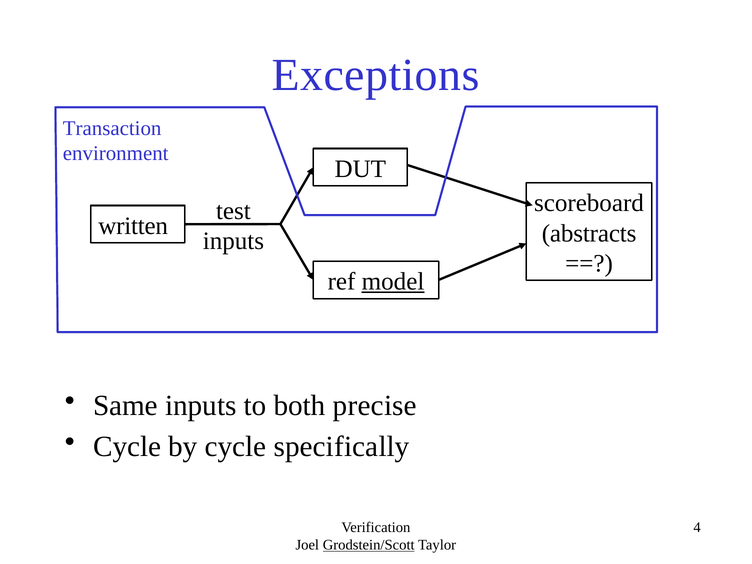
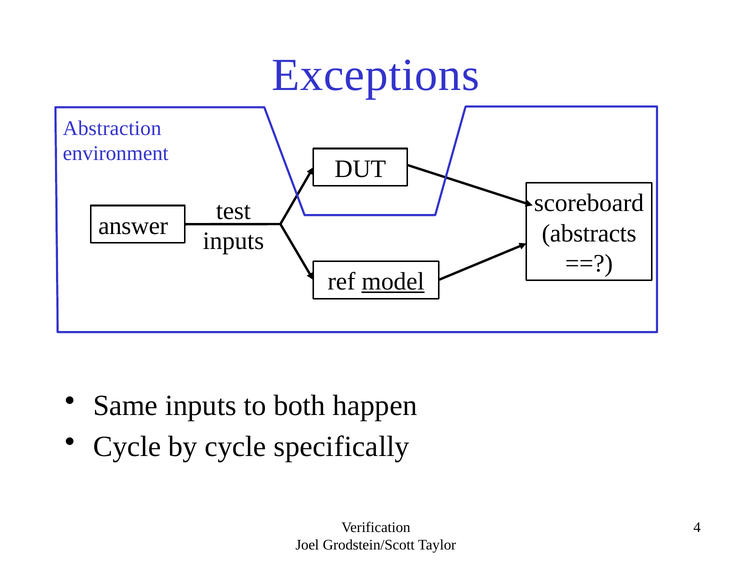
Transaction: Transaction -> Abstraction (112, 128)
written: written -> answer (133, 226)
precise: precise -> happen (375, 406)
Grodstein/Scott underline: present -> none (369, 545)
